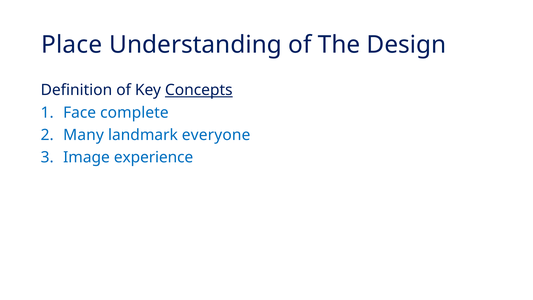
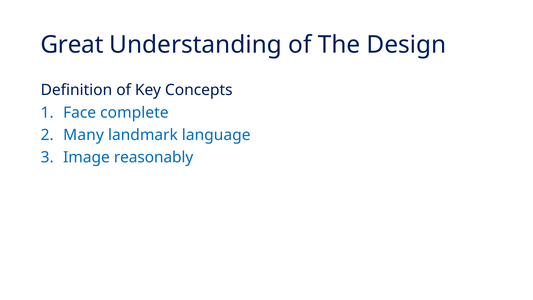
Place: Place -> Great (72, 45)
Concepts underline: present -> none (199, 90)
everyone: everyone -> language (216, 135)
experience: experience -> reasonably (154, 157)
